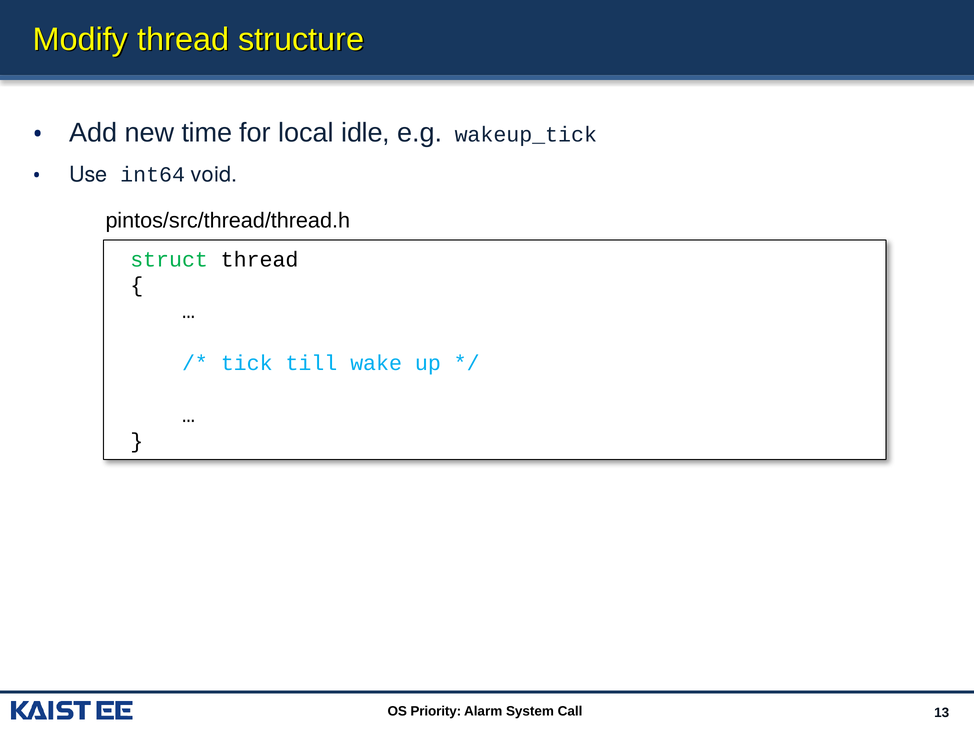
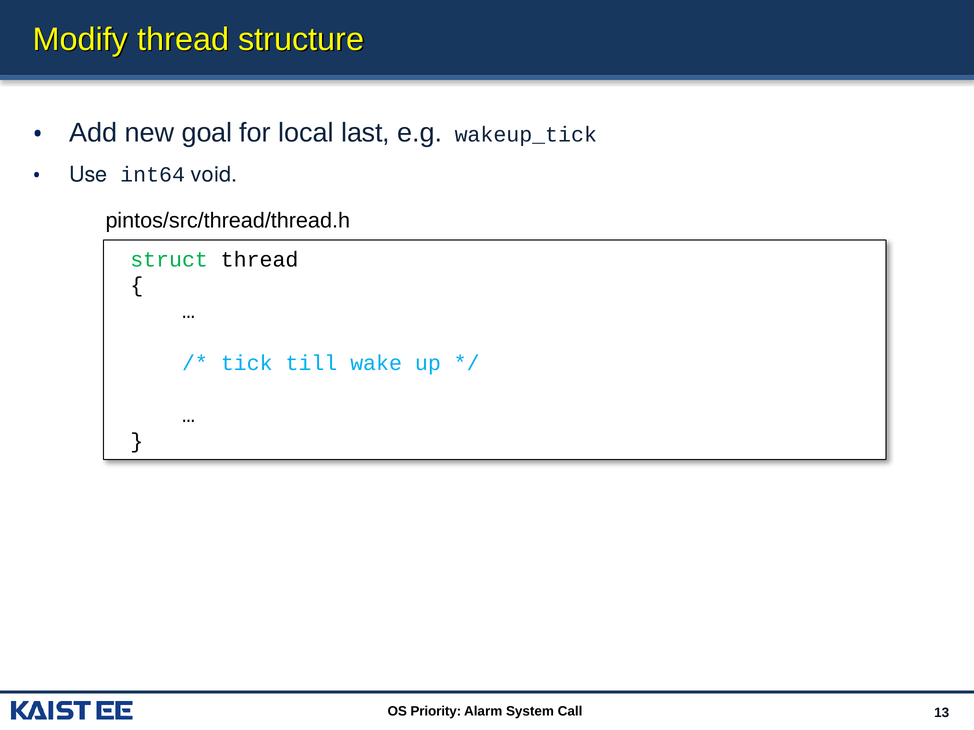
time: time -> goal (207, 133)
idle: idle -> last (366, 133)
